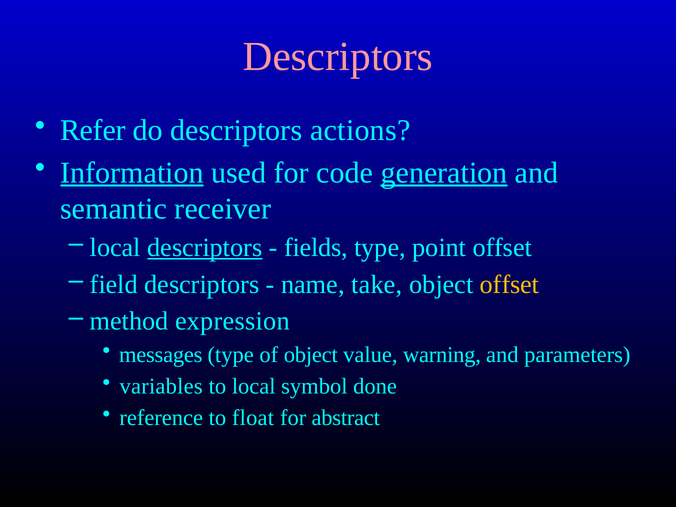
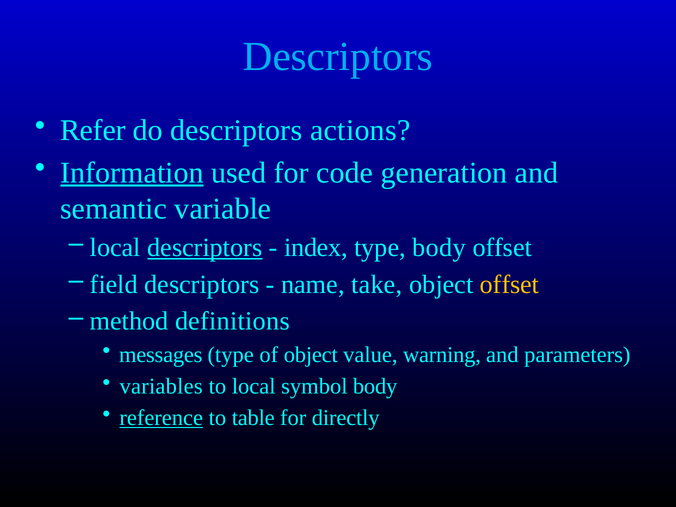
Descriptors colour: pink -> light blue (338, 56)
generation underline: present -> none (444, 173)
receiver: receiver -> variable (223, 209)
fields: fields -> index (316, 248)
type point: point -> body (439, 248)
expression: expression -> definitions (232, 321)
symbol done: done -> body (375, 386)
reference underline: none -> present (161, 418)
float: float -> table (253, 418)
abstract: abstract -> directly (346, 418)
